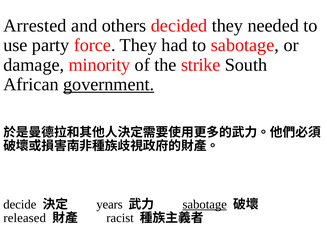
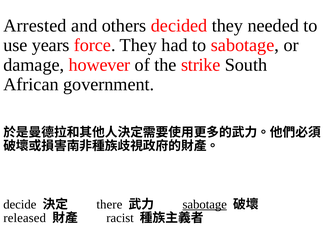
party: party -> years (51, 45)
minority: minority -> however (99, 65)
government underline: present -> none (109, 84)
years: years -> there (109, 205)
